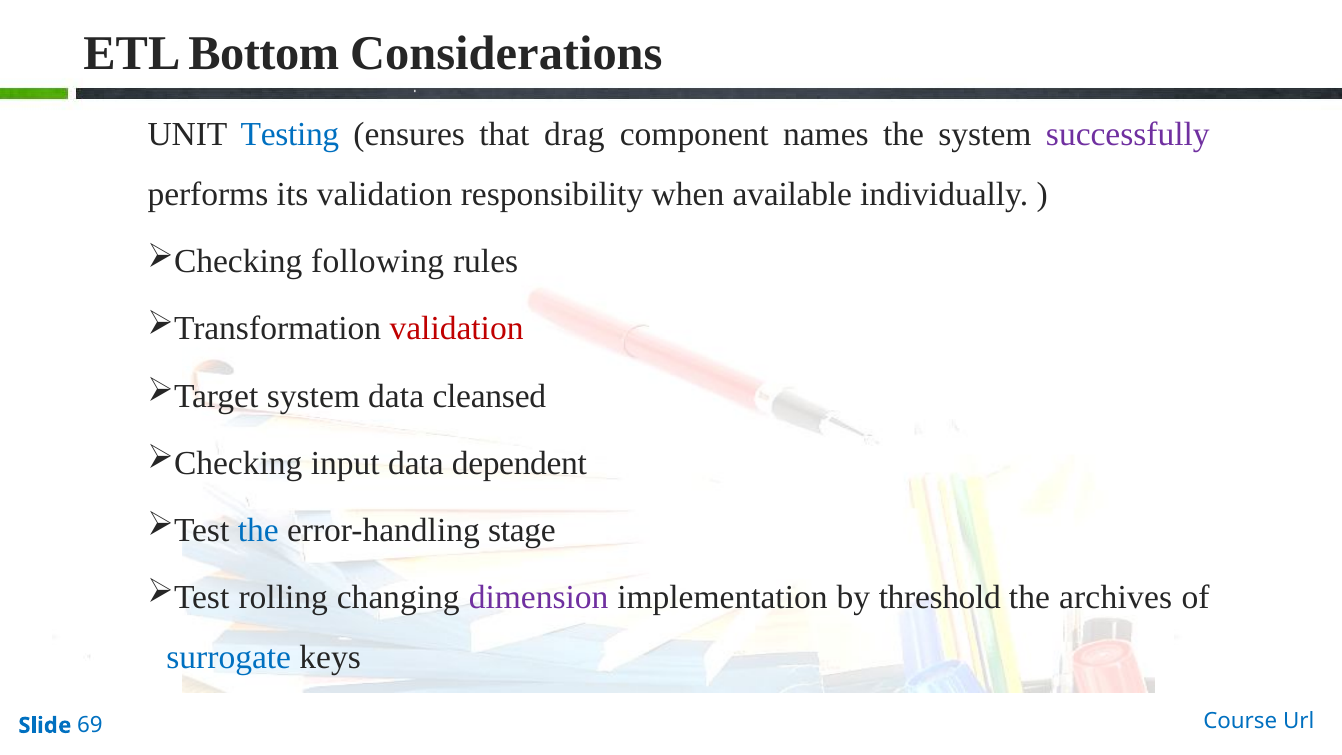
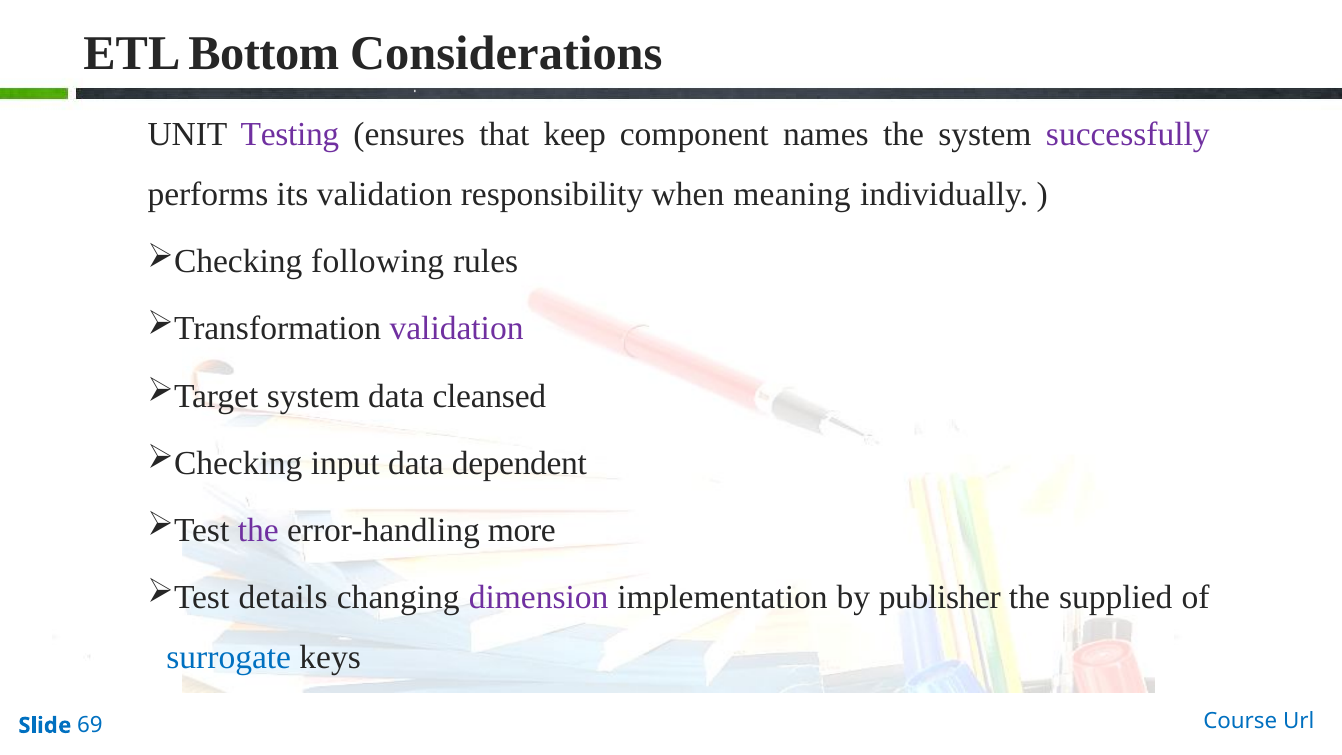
Testing colour: blue -> purple (290, 134)
drag: drag -> keep (575, 134)
available: available -> meaning (792, 195)
validation colour: red -> purple (457, 329)
the colour: blue -> purple (258, 530)
stage: stage -> more (522, 530)
rolling: rolling -> details (283, 597)
threshold: threshold -> publisher (940, 597)
archives: archives -> supplied (1116, 597)
